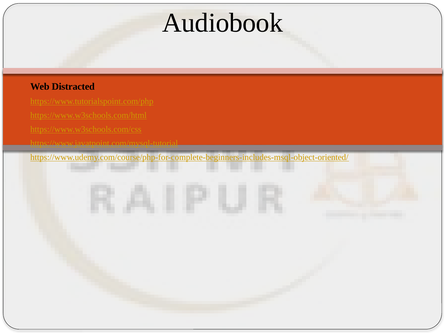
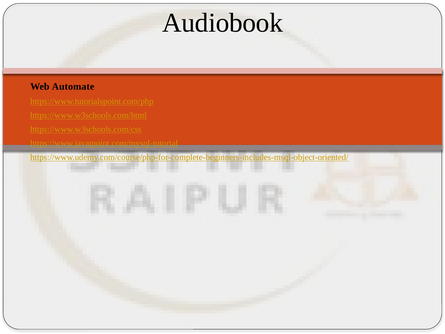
Distracted: Distracted -> Automate (73, 87)
